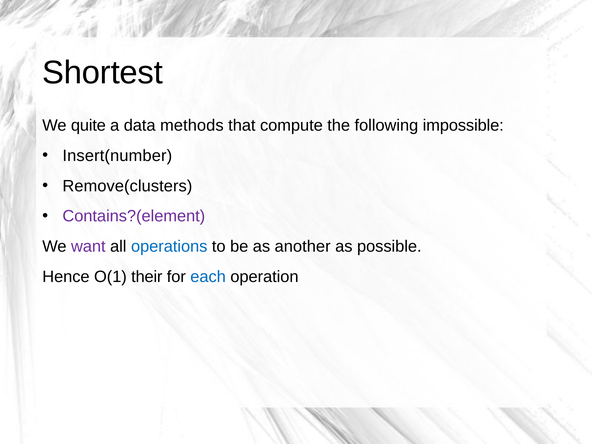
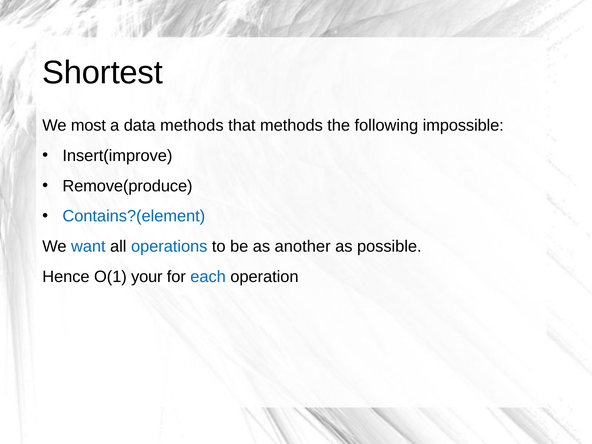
quite: quite -> most (88, 125)
that compute: compute -> methods (291, 125)
Insert(number: Insert(number -> Insert(improve (117, 156)
Remove(clusters: Remove(clusters -> Remove(produce (127, 186)
Contains?(element colour: purple -> blue (134, 216)
want colour: purple -> blue (88, 246)
their: their -> your (147, 277)
